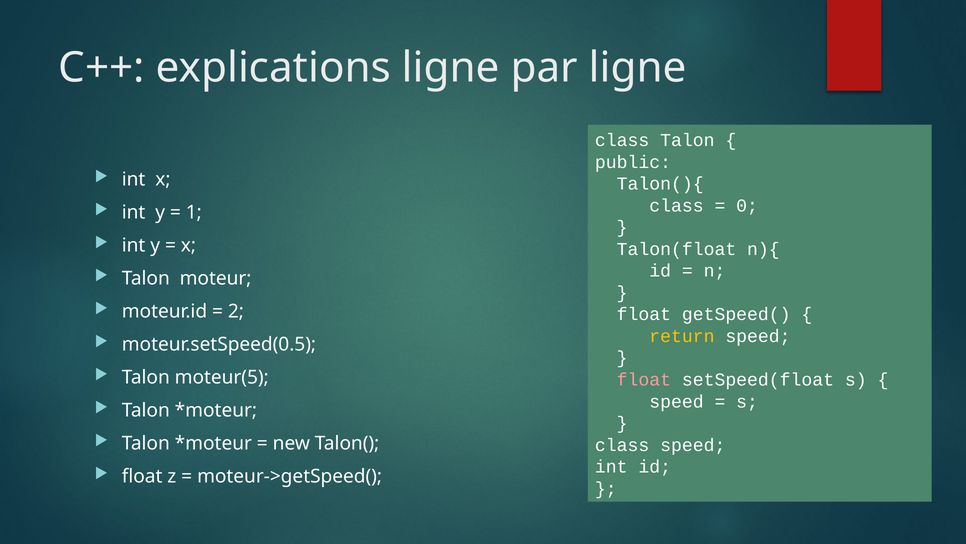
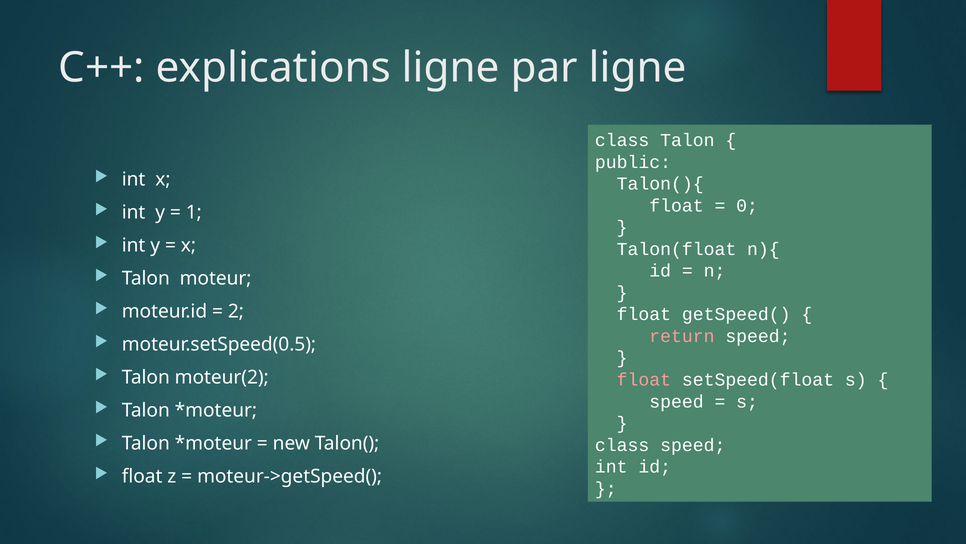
class: class -> float (676, 205)
return colour: yellow -> pink (682, 336)
moteur(5: moteur(5 -> moteur(2 (222, 377)
